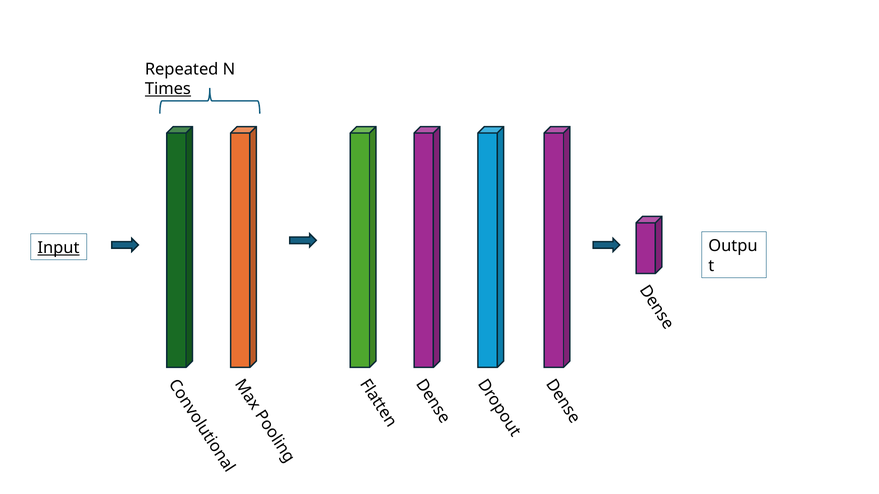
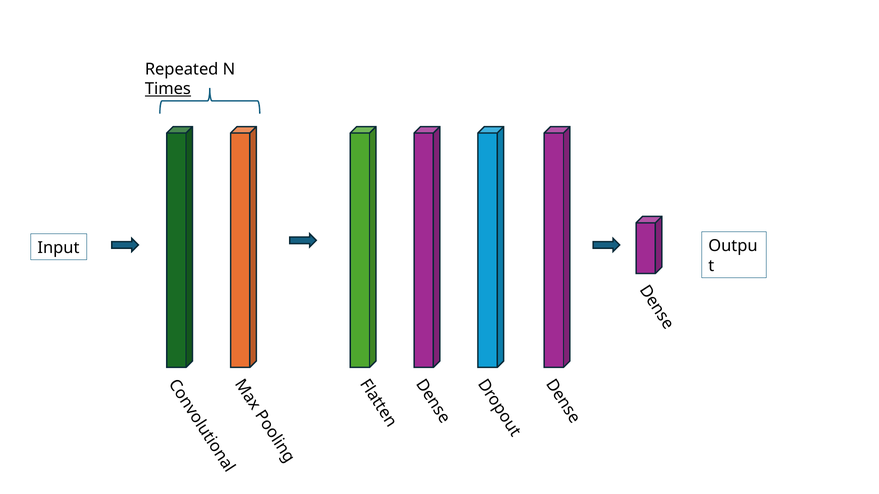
Input underline: present -> none (58, 248)
